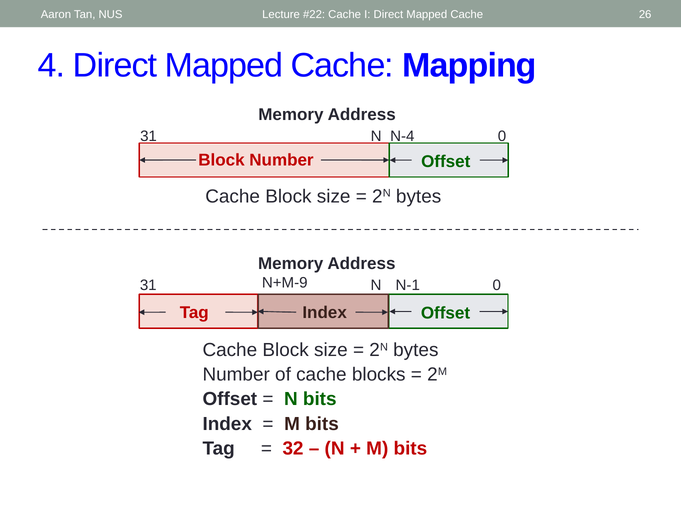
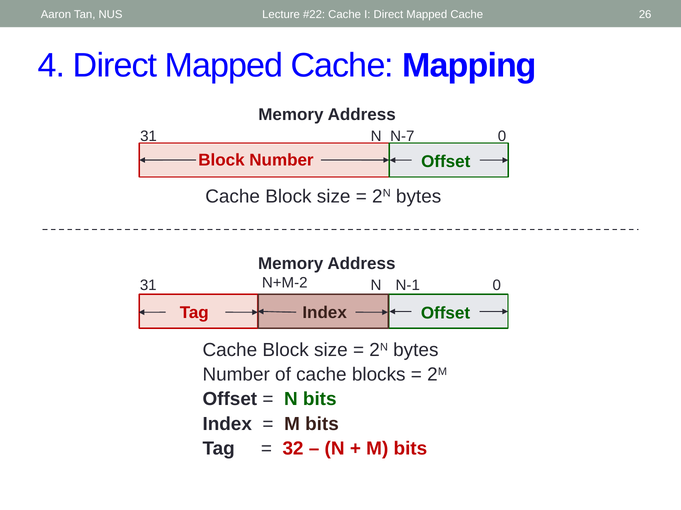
N-4: N-4 -> N-7 (402, 136)
N+M-9: N+M-9 -> N+M-2 (285, 283)
